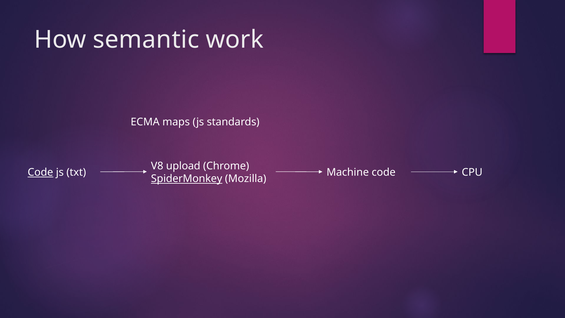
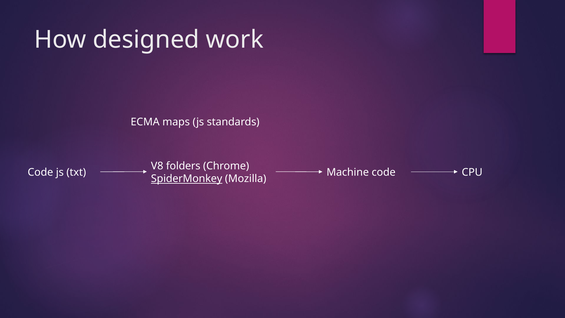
semantic: semantic -> designed (146, 40)
upload: upload -> folders (183, 166)
Code underline: present -> none (40, 172)
